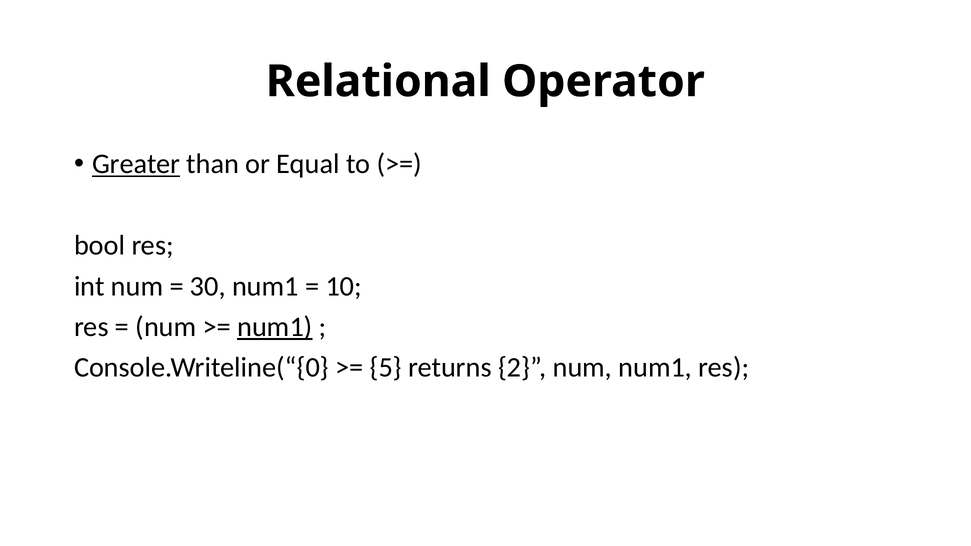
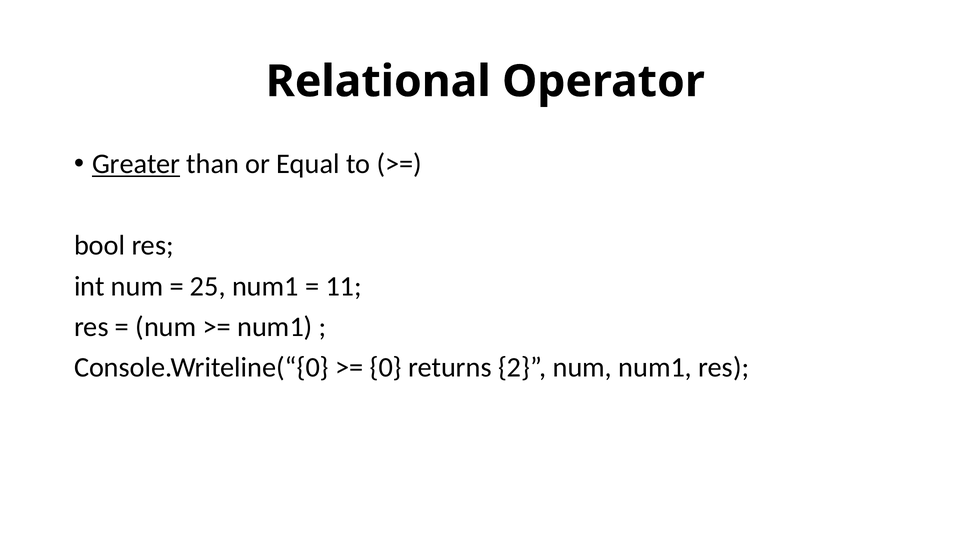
30: 30 -> 25 (208, 286)
10: 10 -> 11 (344, 286)
num1 underline: present -> none (275, 327)
5: 5 -> 0 (386, 368)
